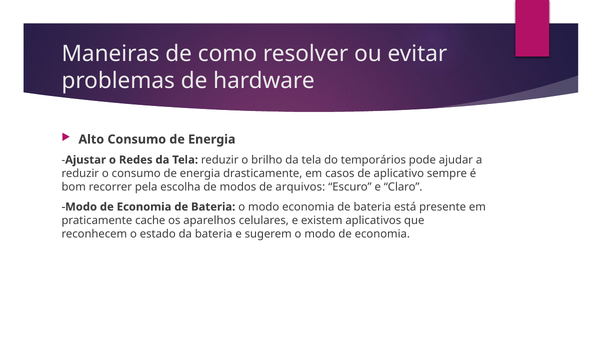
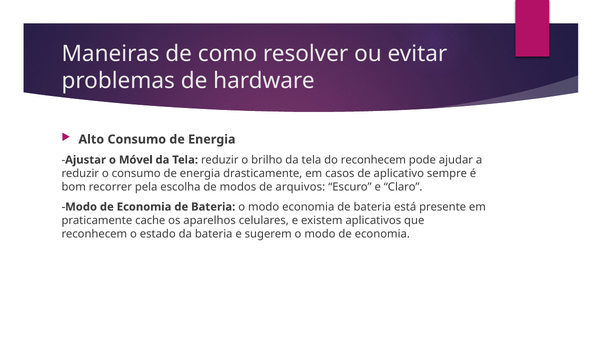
Redes: Redes -> Móvel (136, 160)
do temporários: temporários -> reconhecem (373, 160)
